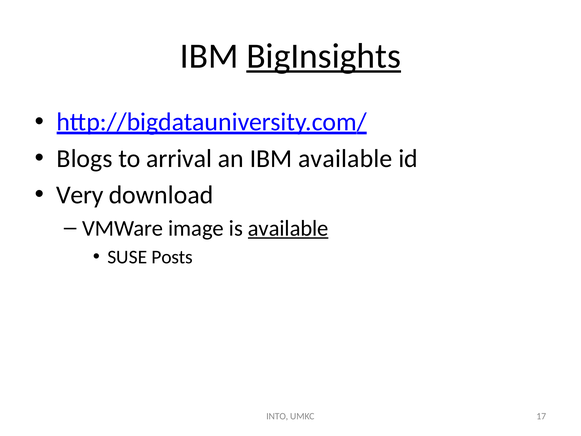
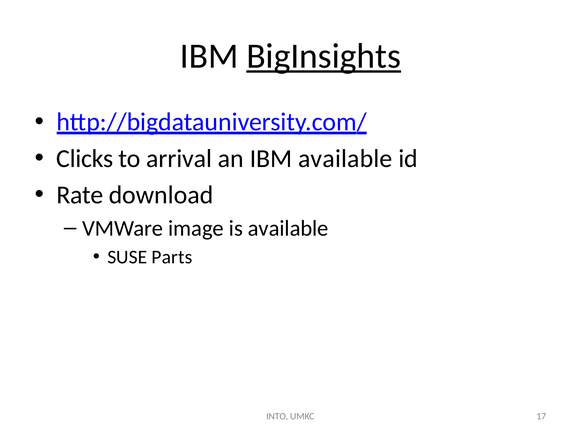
Blogs: Blogs -> Clicks (85, 159)
Very: Very -> Rate (80, 195)
available underline: present -> none (288, 228)
Posts: Posts -> Parts (172, 257)
